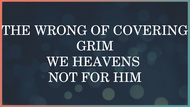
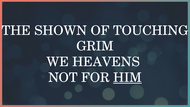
WRONG: WRONG -> SHOWN (61, 31)
COVERING: COVERING -> TOUCHING (151, 31)
HIM underline: none -> present (127, 78)
